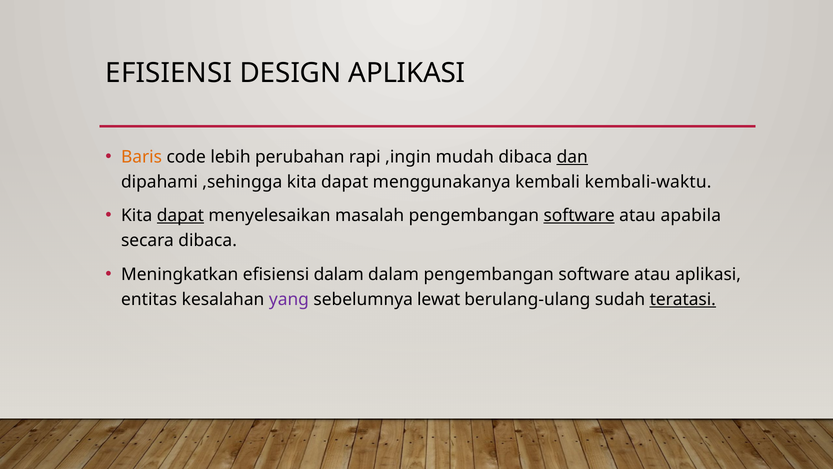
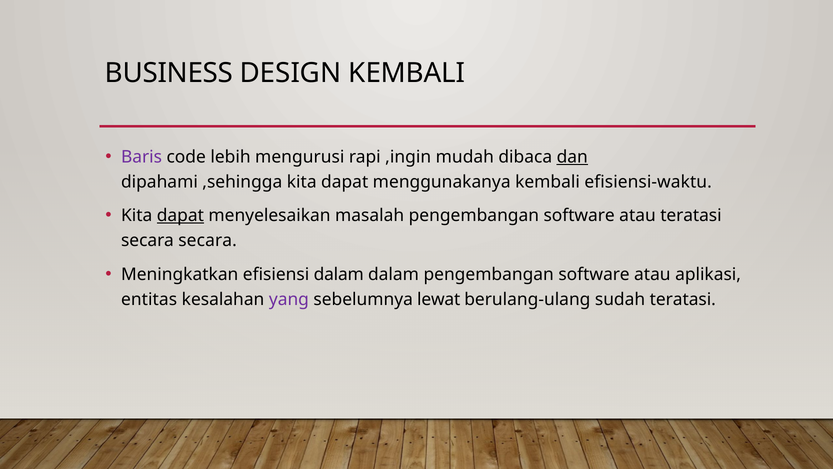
EFISIENSI: EFISIENSI -> BUSINESS (169, 73)
DESIGN APLIKASI: APLIKASI -> KEMBALI (407, 73)
Baris colour: orange -> purple (142, 157)
perubahan: perubahan -> mengurusi (300, 157)
kembali-waktu: kembali-waktu -> efisiensi-waktu (648, 182)
software underline: present -> none (579, 215)
atau apabila: apabila -> teratasi (691, 215)
secara dibaca: dibaca -> secara (208, 240)
teratasi underline: present -> none (683, 299)
